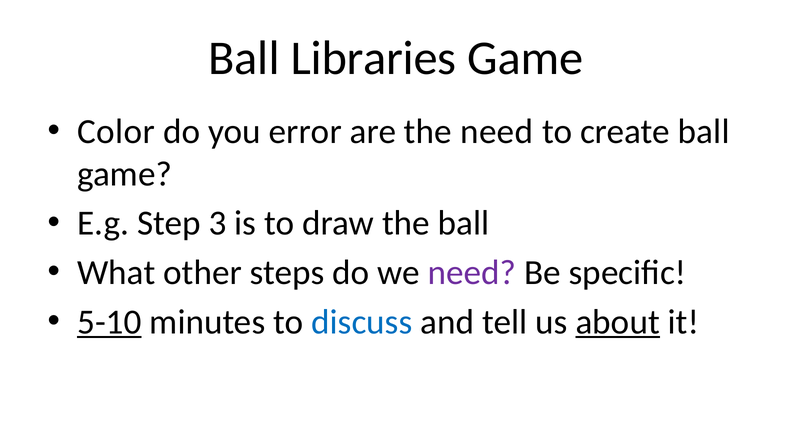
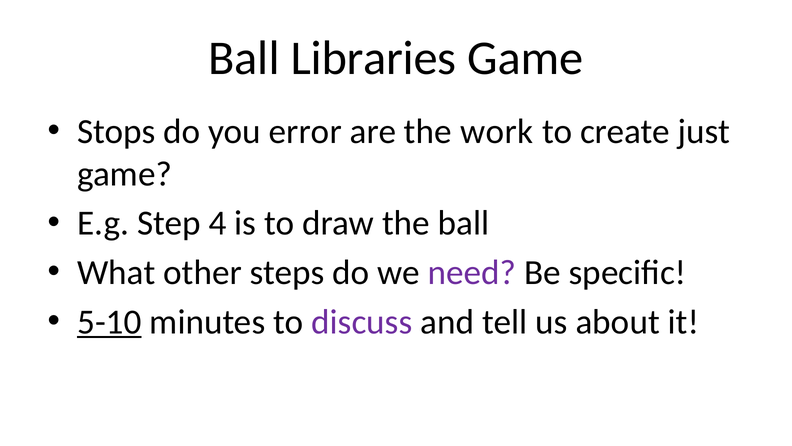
Color: Color -> Stops (116, 132)
the need: need -> work (497, 132)
create ball: ball -> just (704, 132)
3: 3 -> 4 (217, 223)
discuss colour: blue -> purple (362, 322)
about underline: present -> none (618, 322)
